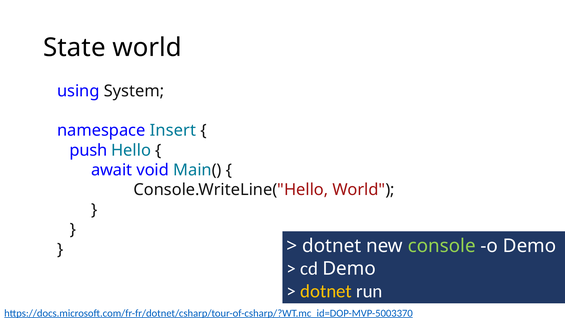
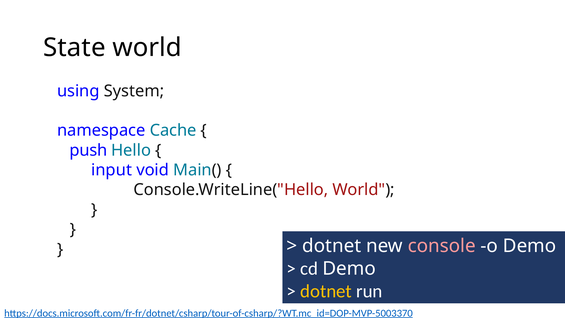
Insert: Insert -> Cache (173, 130)
await: await -> input (112, 170)
console colour: light green -> pink (442, 246)
